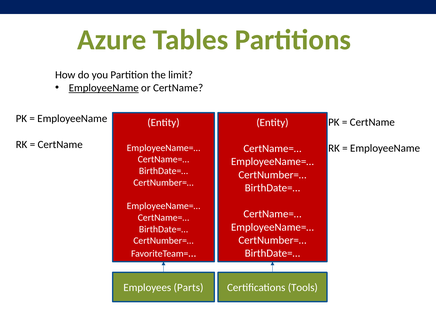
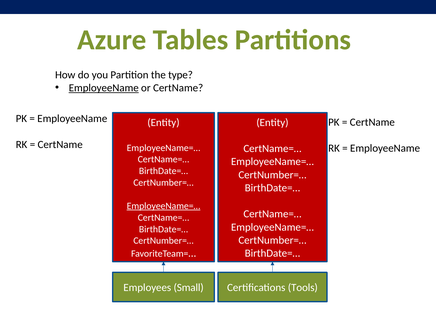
limit: limit -> type (181, 75)
EmployeeName=… underline: none -> present (163, 206)
Parts: Parts -> Small (189, 288)
